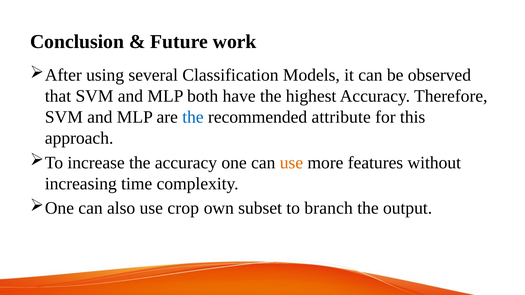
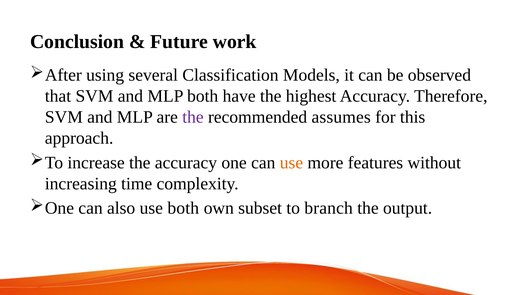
the colour: blue -> purple (193, 117)
attribute: attribute -> assumes (341, 117)
use crop: crop -> both (183, 208)
